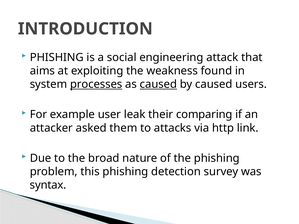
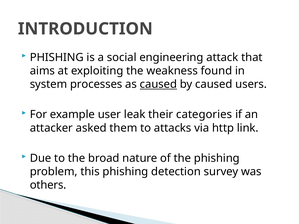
processes underline: present -> none (96, 84)
comparing: comparing -> categories (204, 115)
syntax: syntax -> others (48, 185)
